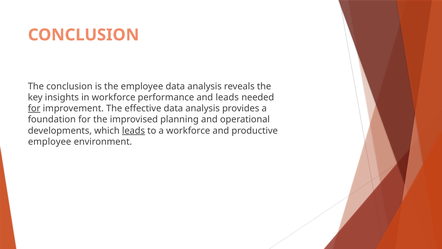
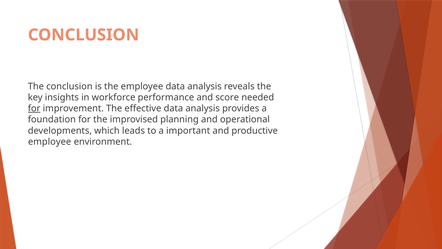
and leads: leads -> score (227, 97)
leads underline: present -> none (133, 130)
a workforce: workforce -> important (188, 130)
